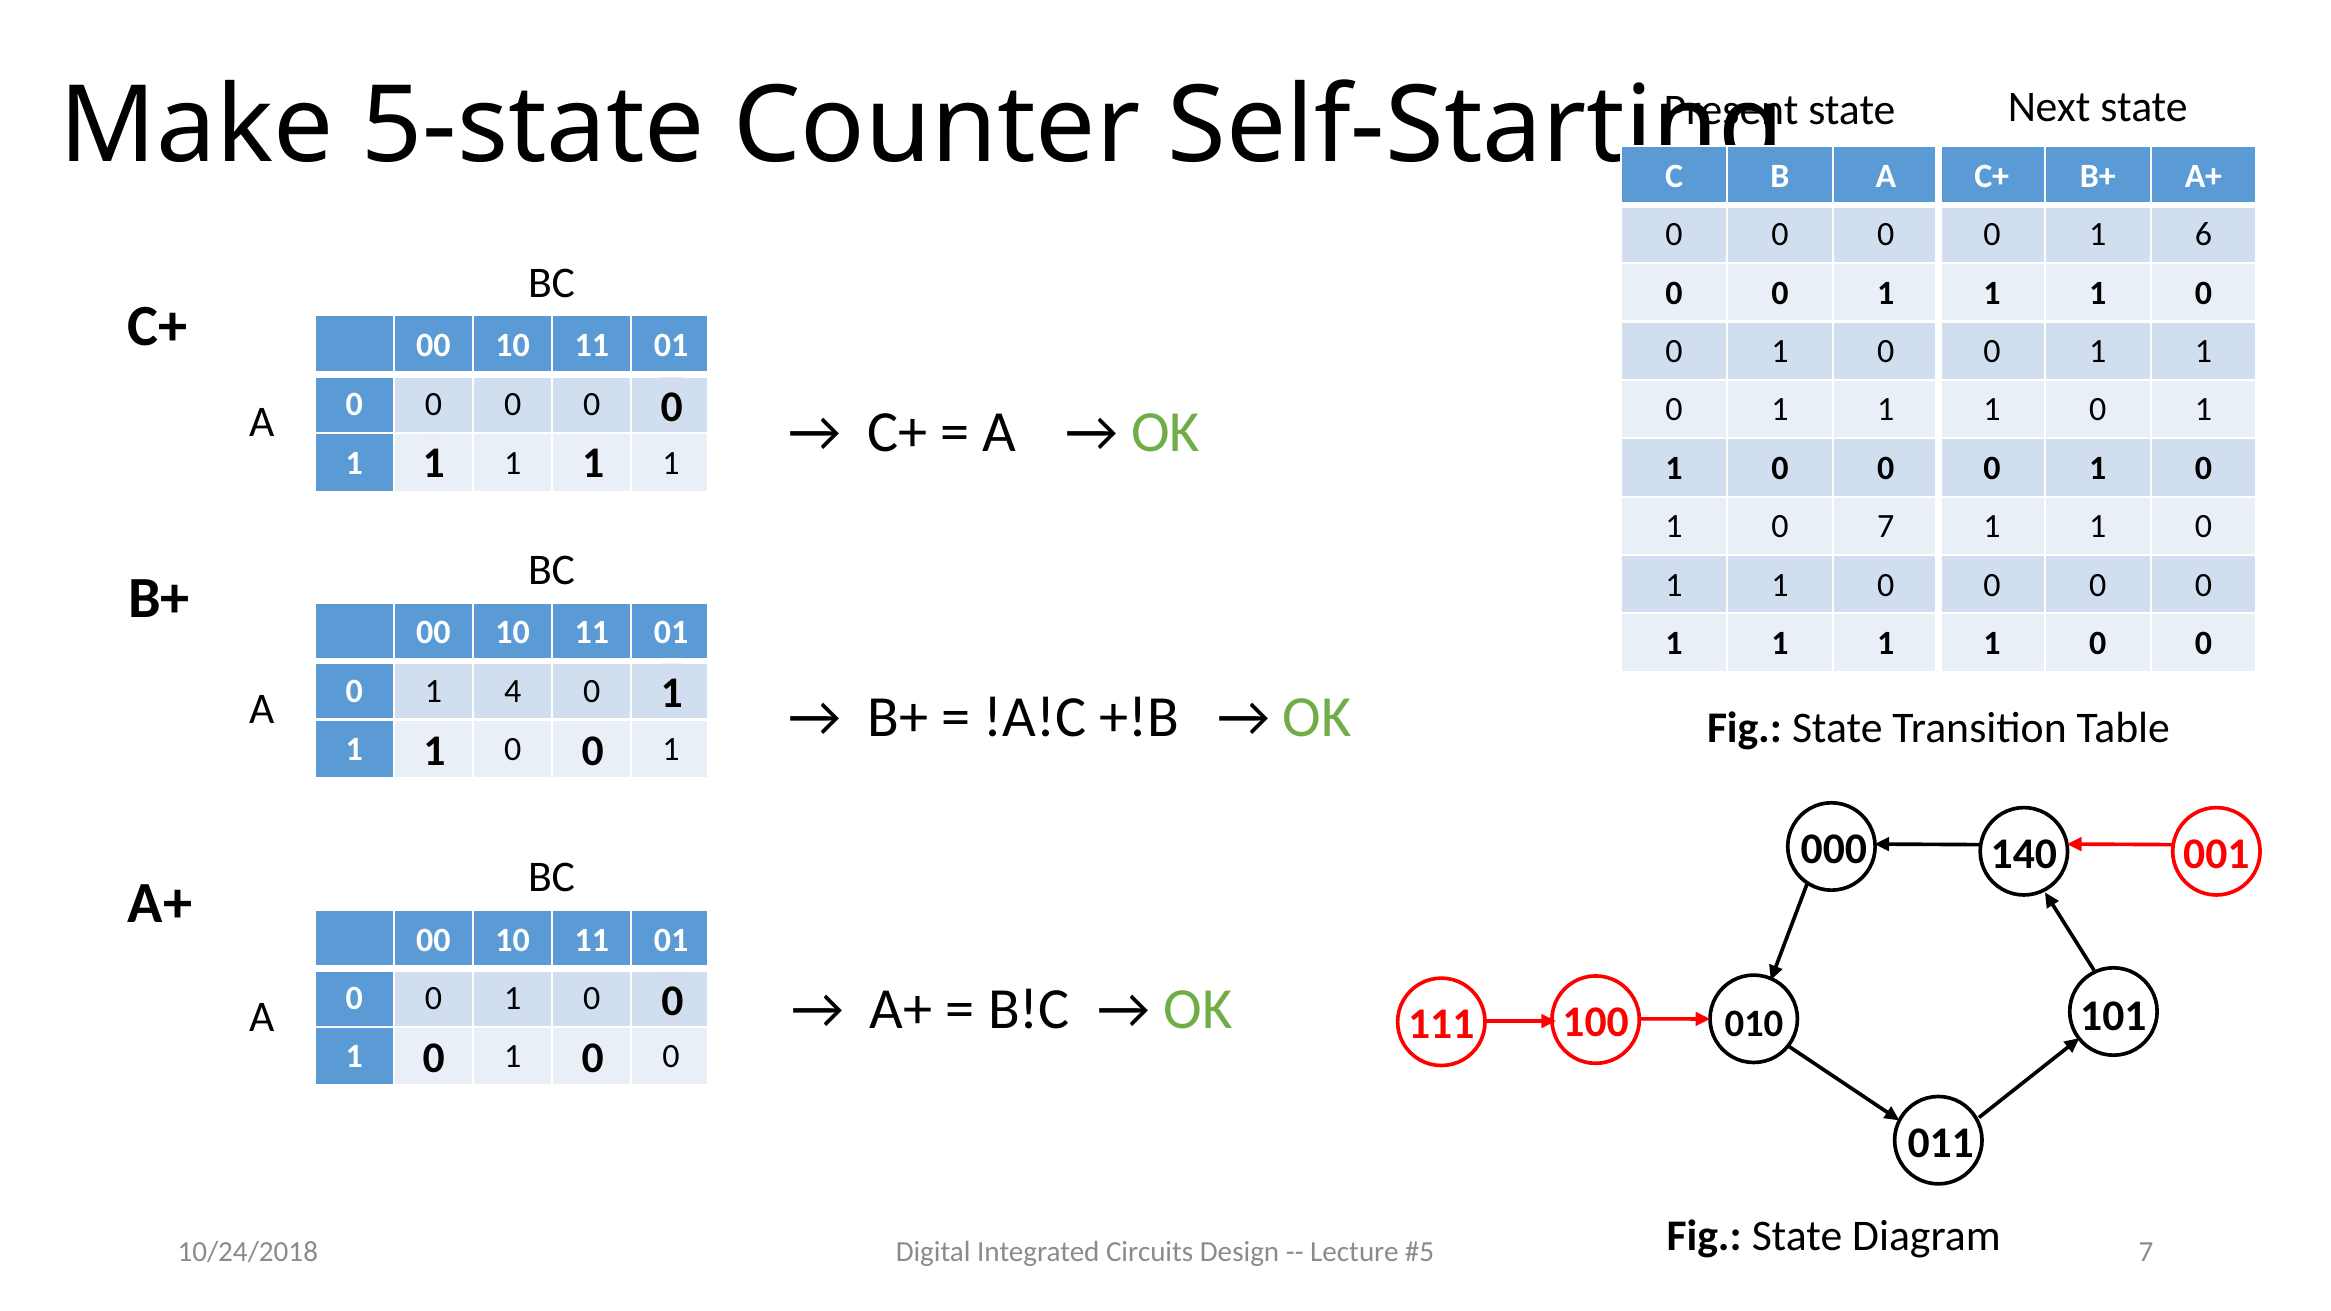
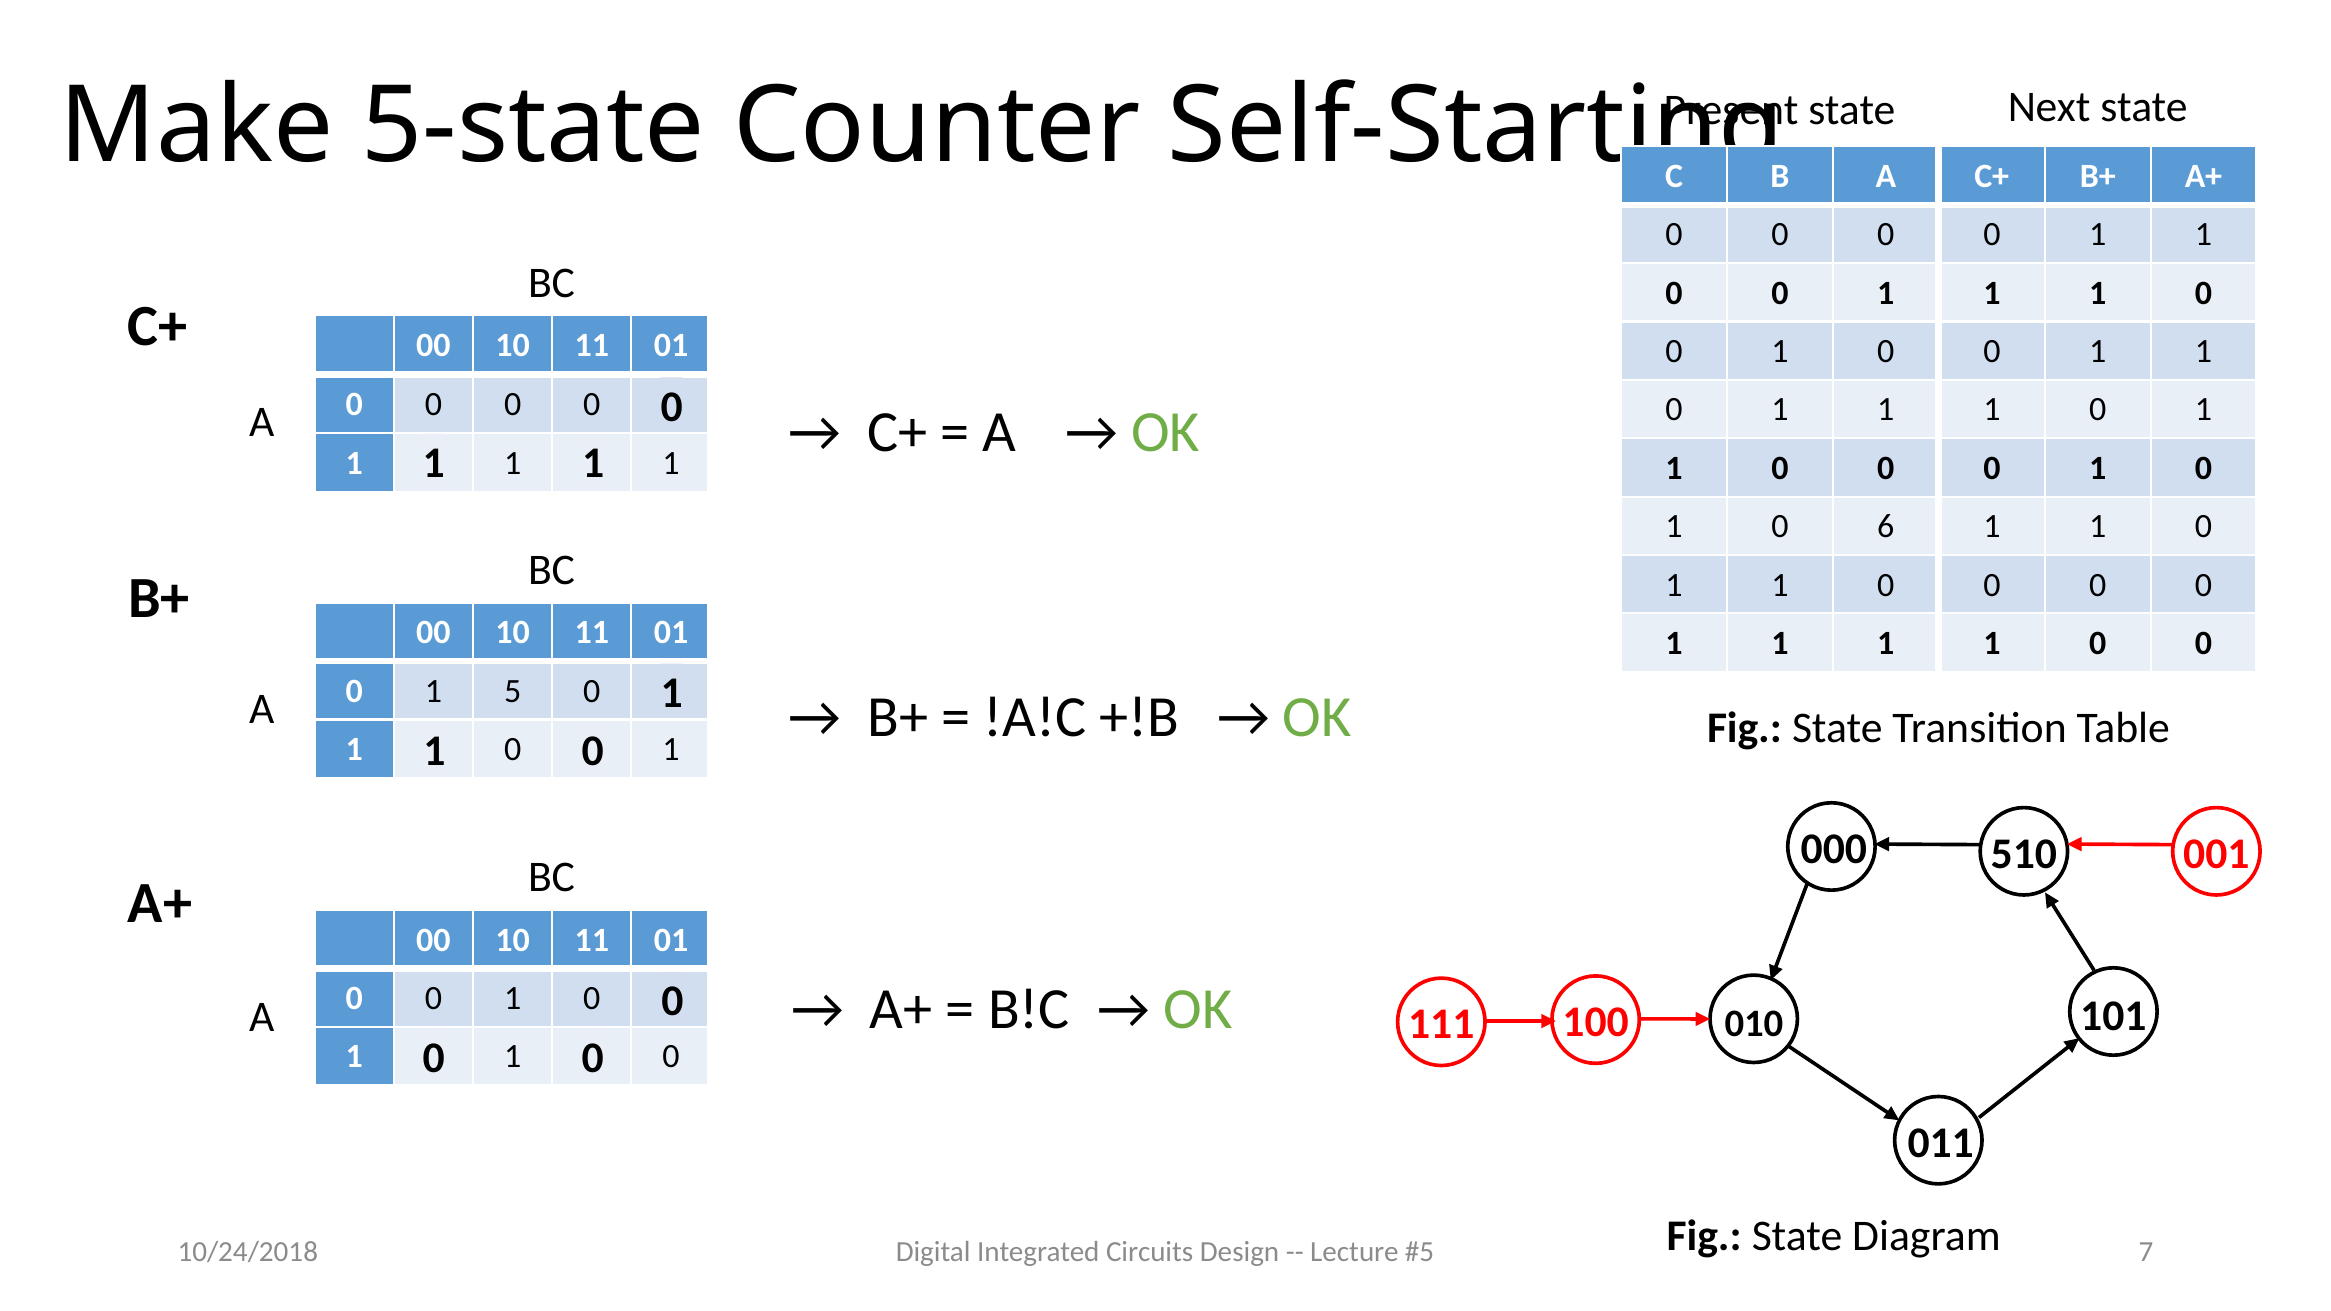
6: 6 -> 1 (2204, 235)
0 7: 7 -> 6 (1886, 527)
4: 4 -> 5 (513, 691)
140: 140 -> 510 (2024, 854)
